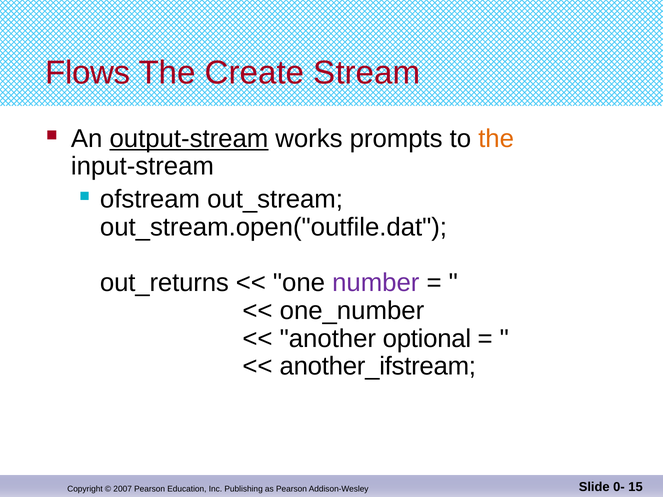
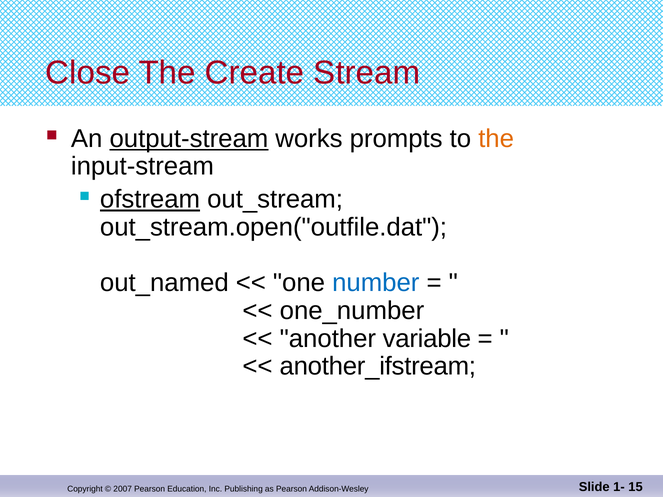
Flows: Flows -> Close (88, 73)
ofstream underline: none -> present (150, 200)
out_returns: out_returns -> out_named (164, 283)
number colour: purple -> blue (376, 283)
optional: optional -> variable (427, 339)
0-: 0- -> 1- (619, 487)
